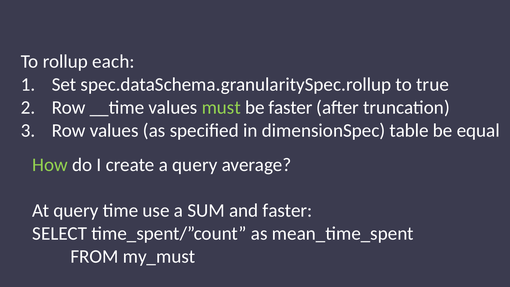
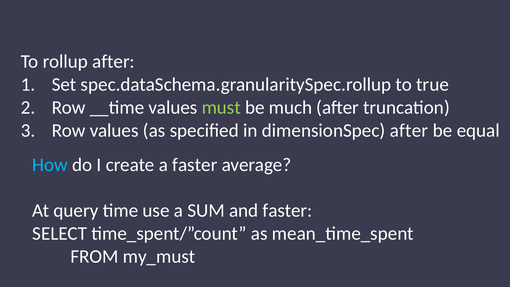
rollup each: each -> after (114, 62)
be faster: faster -> much (290, 107)
dimensionSpec table: table -> after (409, 130)
How colour: light green -> light blue (50, 165)
a query: query -> faster (195, 165)
